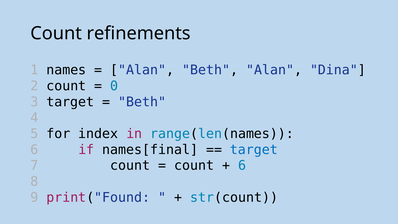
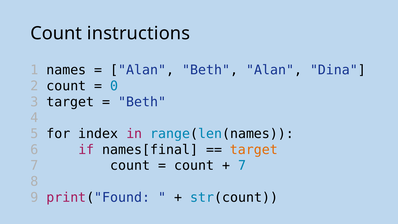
refinements: refinements -> instructions (139, 33)
target colour: blue -> orange (254, 150)
6: 6 -> 7 (242, 166)
